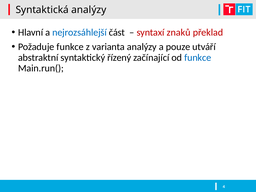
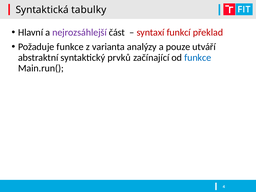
Syntaktická analýzy: analýzy -> tabulky (89, 10)
nejrozsáhlejší colour: blue -> purple (79, 32)
znaků: znaků -> funkcí (179, 32)
řízený: řízený -> prvků (119, 58)
